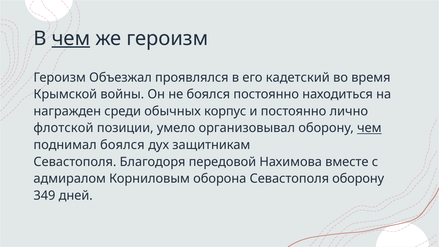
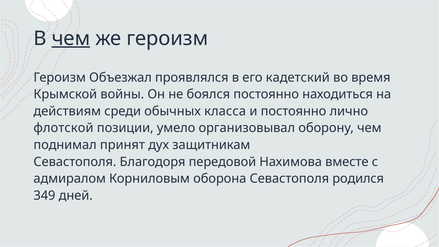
награжден: награжден -> действиям (67, 111)
корпус: корпус -> класса (225, 111)
чем underline: present -> none (369, 128)
поднимал боялся: боялся -> принят (122, 145)
Севастополя оборону: оборону -> родился (358, 179)
